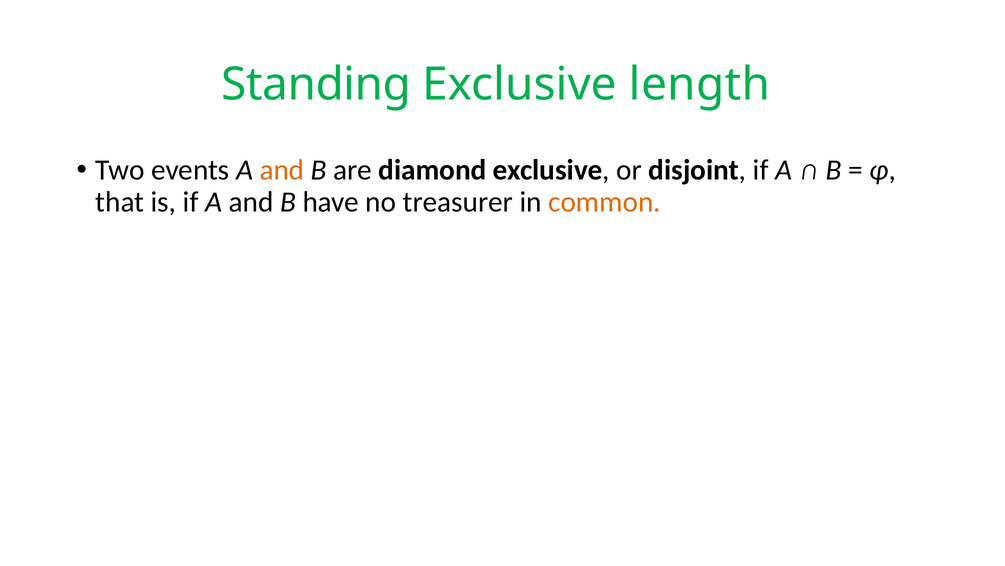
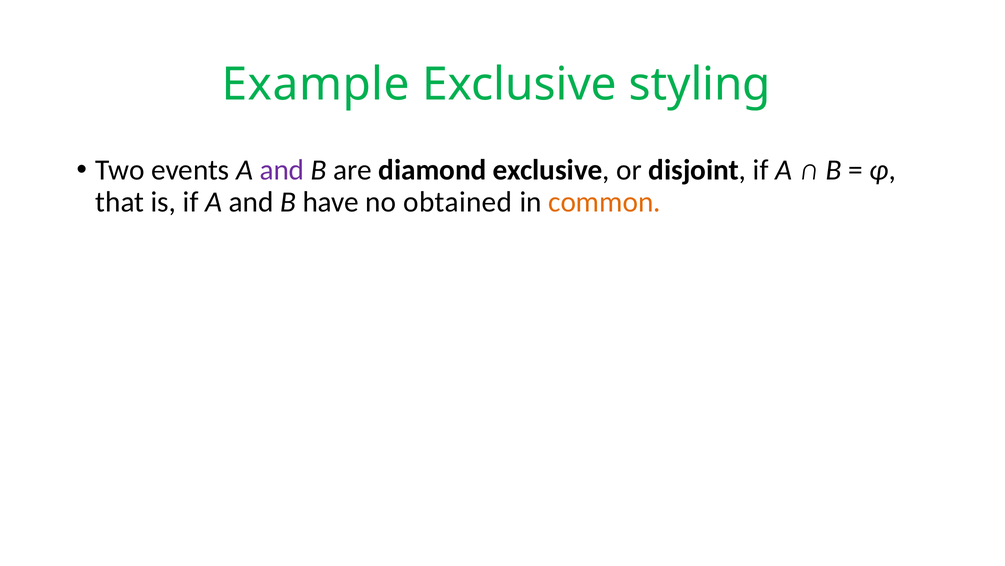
Standing: Standing -> Example (316, 84)
length: length -> styling (700, 84)
and colour: orange -> purple (282, 170)
treasurer: treasurer -> obtained (458, 202)
